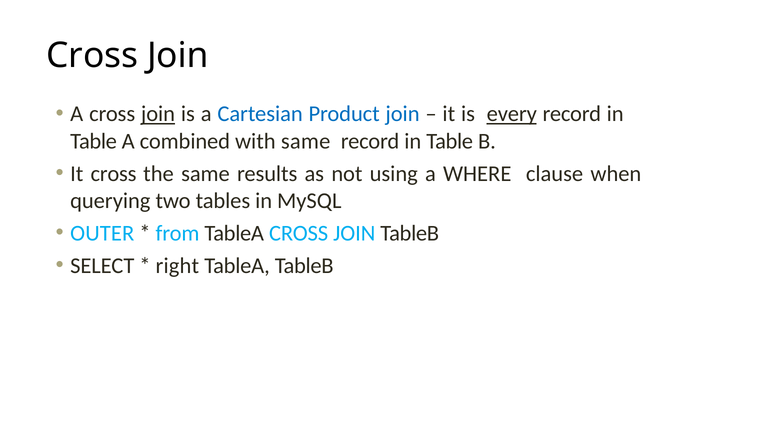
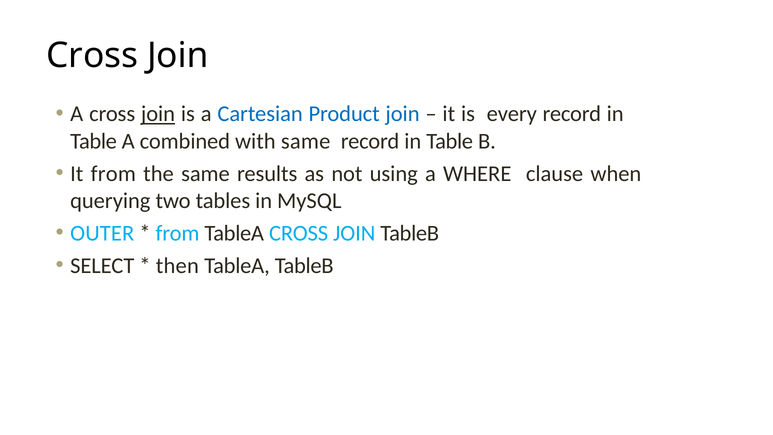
every underline: present -> none (512, 114)
It cross: cross -> from (113, 174)
right: right -> then (177, 266)
